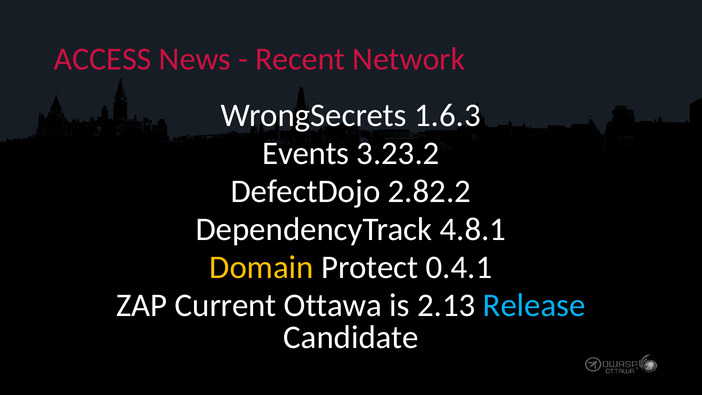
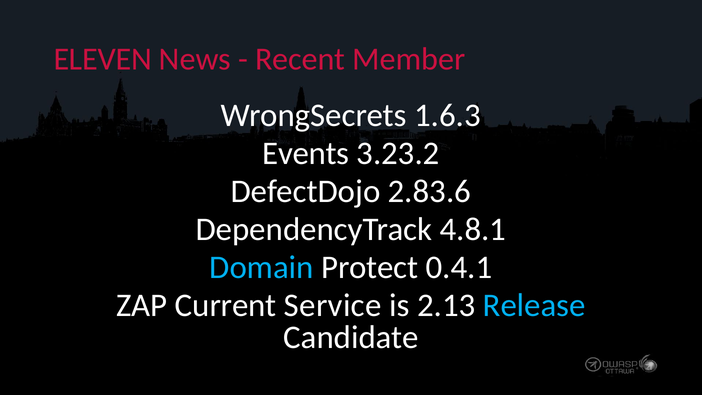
ACCESS: ACCESS -> ELEVEN (103, 59)
Network: Network -> Member (409, 59)
2.82.2: 2.82.2 -> 2.83.6 (429, 191)
Domain colour: yellow -> light blue (262, 267)
Ottawa: Ottawa -> Service (333, 305)
